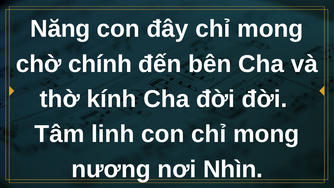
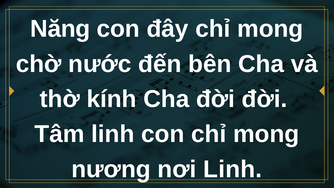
chính: chính -> nước (100, 64)
nơi Nhìn: Nhìn -> Linh (233, 169)
